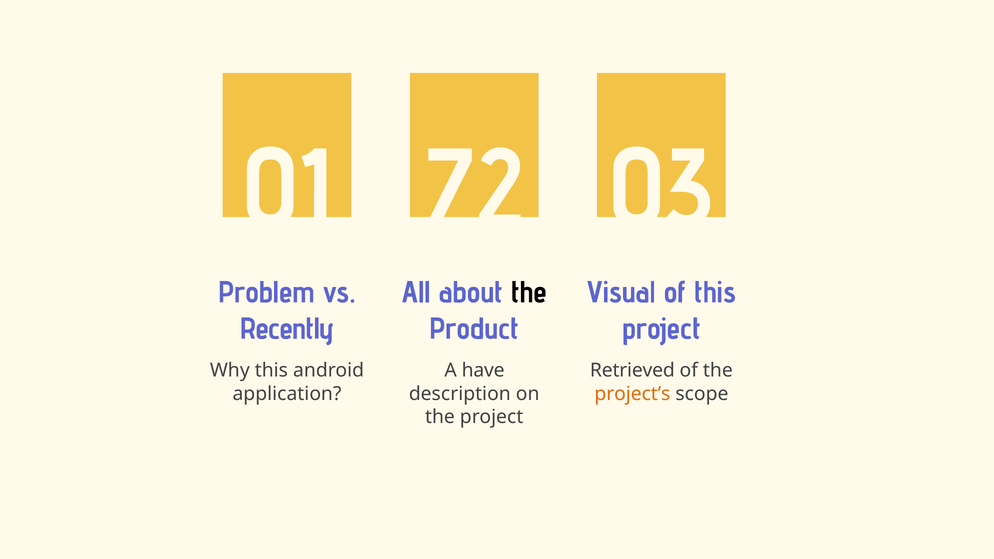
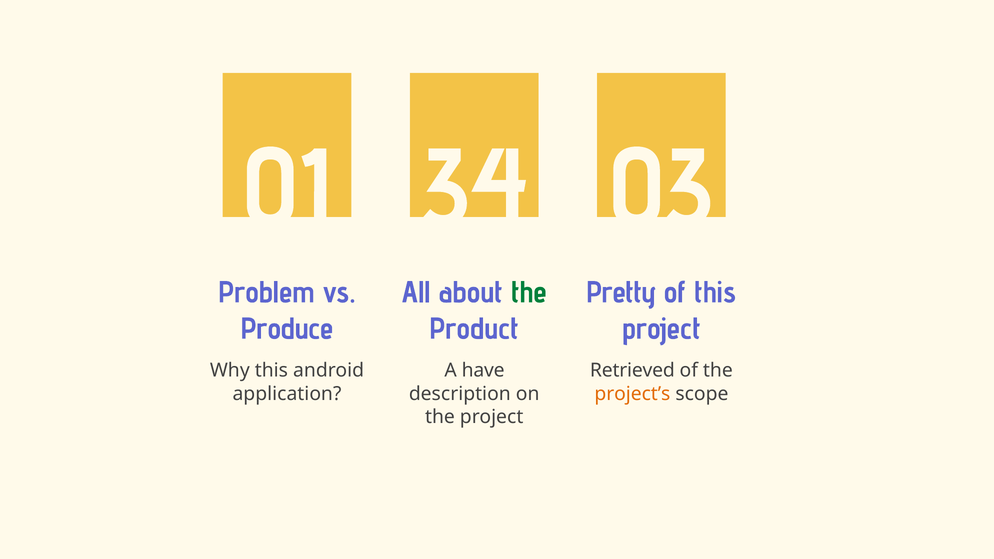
72: 72 -> 34 (475, 189)
the colour: black -> green (529, 292)
Visual: Visual -> Pretty (621, 292)
Recently: Recently -> Produce (287, 329)
